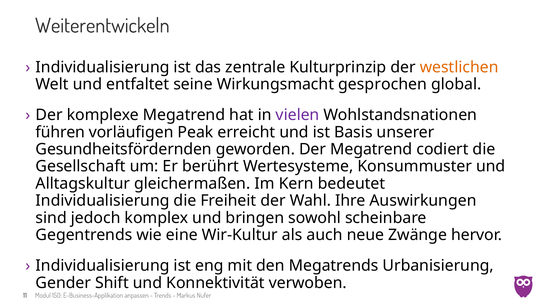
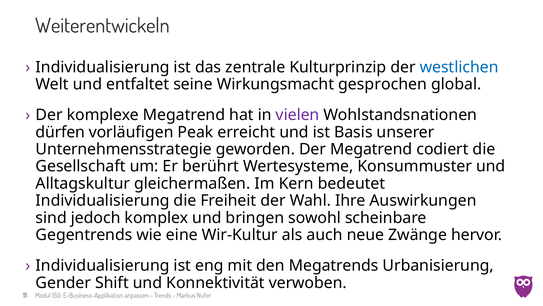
westlichen colour: orange -> blue (459, 67)
führen: führen -> dürfen (60, 132)
Gesundheitsfördernden: Gesundheitsfördernden -> Unternehmensstrategie (124, 149)
